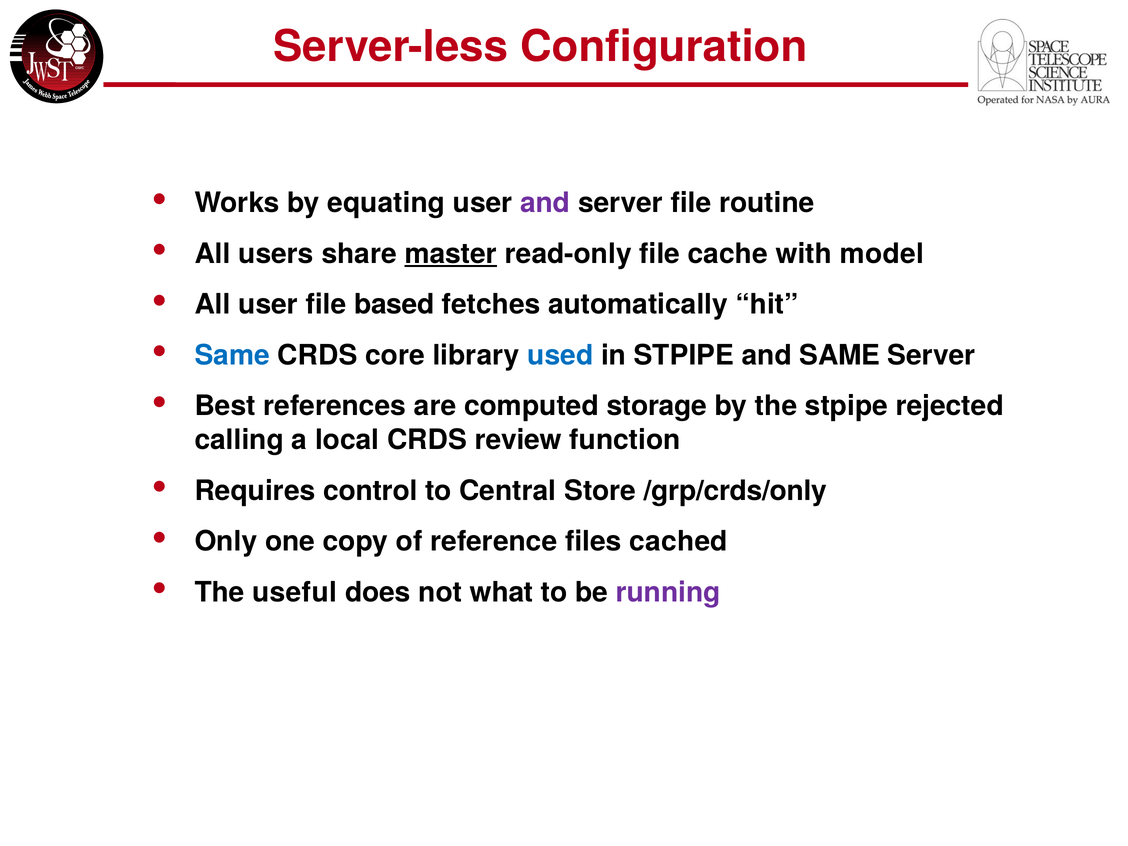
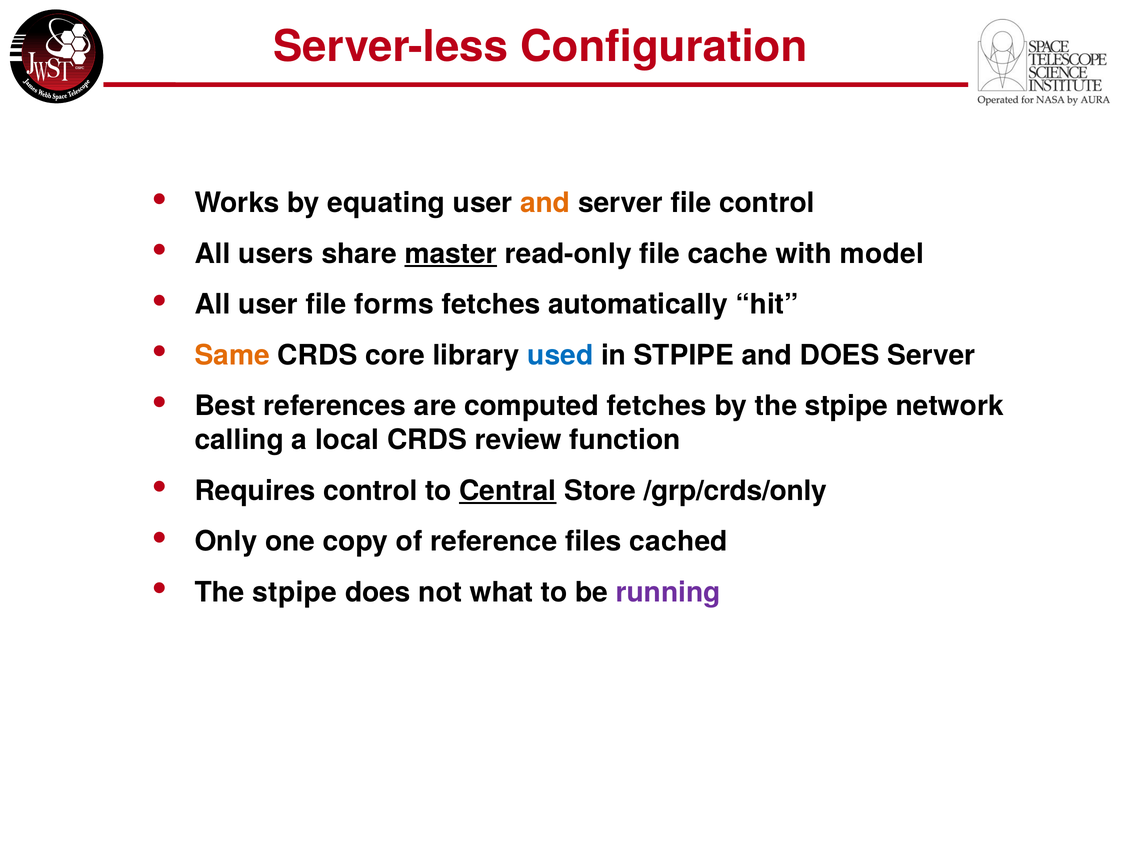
and colour: purple -> orange (545, 203)
file routine: routine -> control (767, 203)
based: based -> forms (394, 305)
Same colour: blue -> orange (232, 355)
and SAME: SAME -> DOES (840, 355)
computed storage: storage -> fetches (657, 406)
rejected: rejected -> network (950, 406)
Central underline: none -> present (508, 491)
useful: useful -> stpipe (295, 592)
